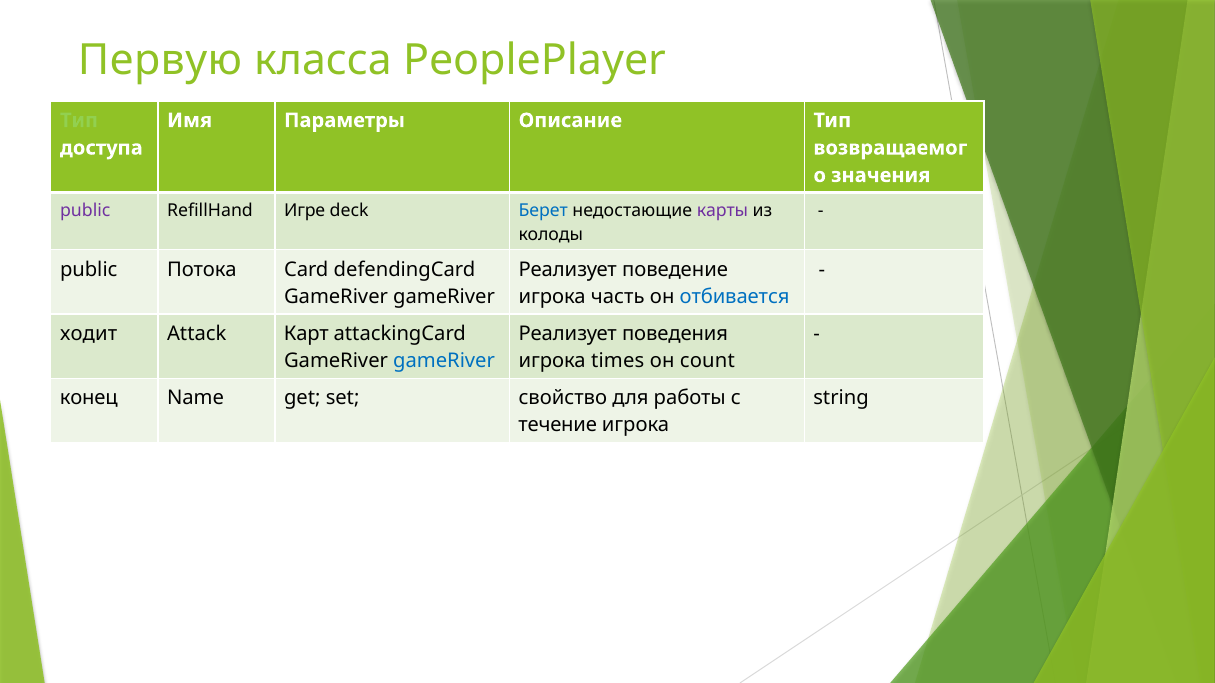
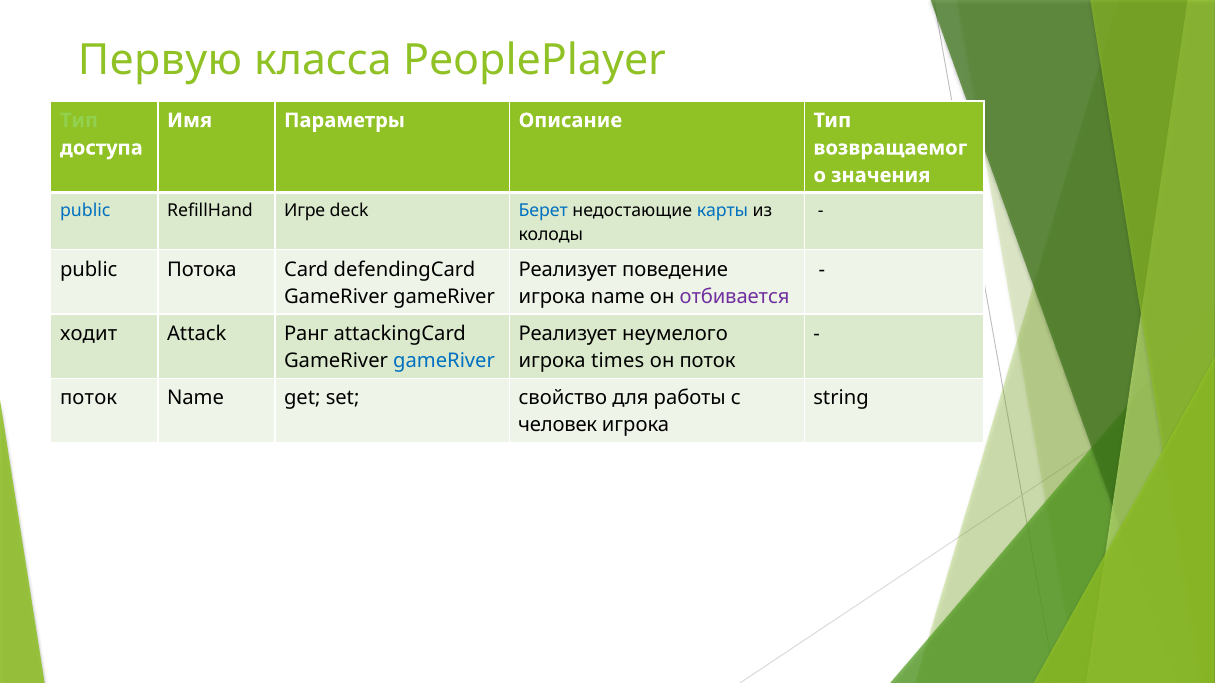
public colour: purple -> blue (85, 210)
карты colour: purple -> blue (722, 210)
игрока часть: часть -> name (618, 297)
отбивается colour: blue -> purple (735, 297)
Карт: Карт -> Ранг (306, 334)
поведения: поведения -> неумелого (675, 334)
он count: count -> поток (708, 361)
конец: конец -> поток (89, 398)
течение: течение -> человек (558, 425)
